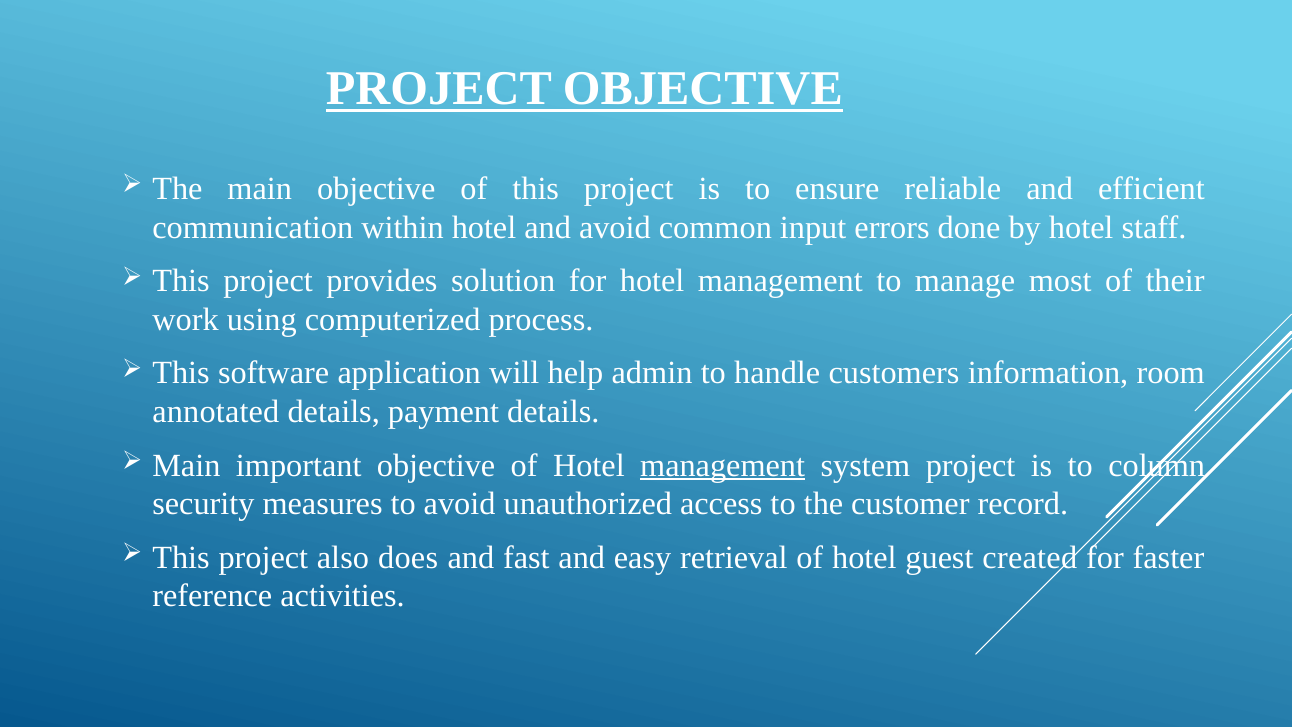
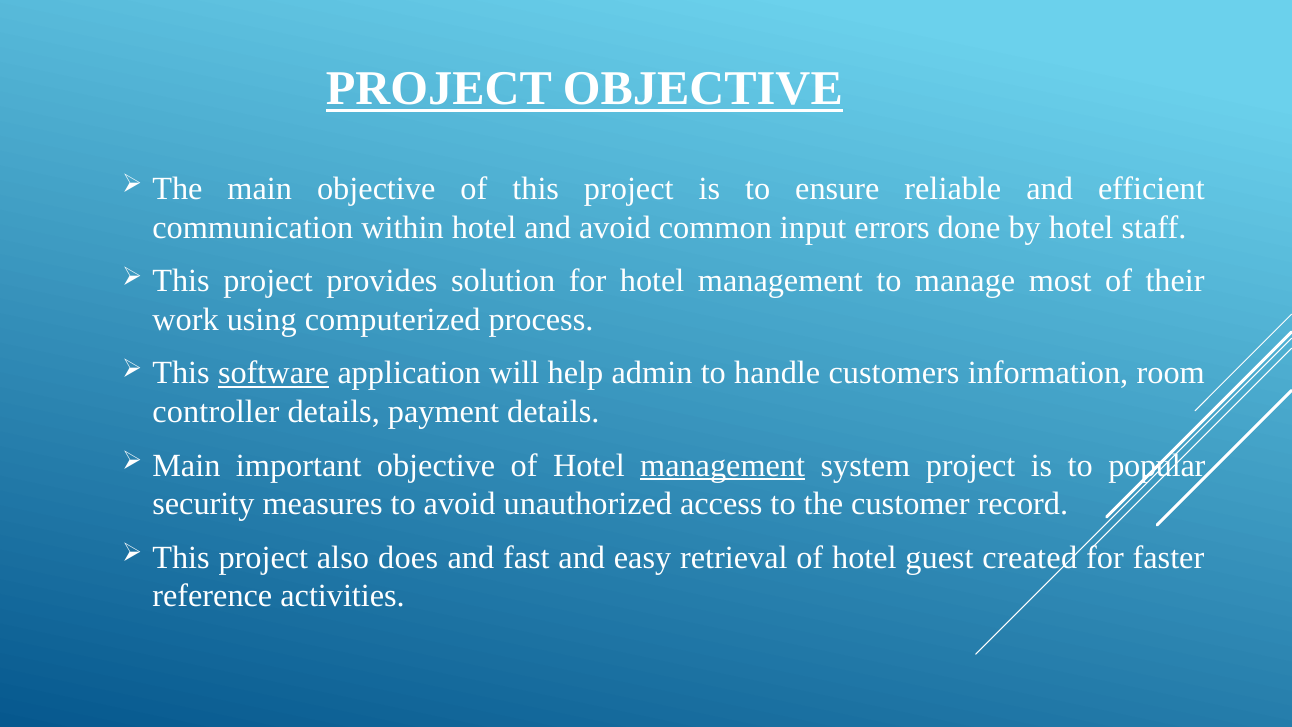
software underline: none -> present (274, 373)
annotated: annotated -> controller (216, 412)
column: column -> popular (1157, 465)
